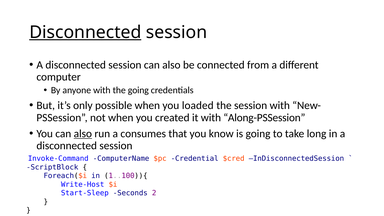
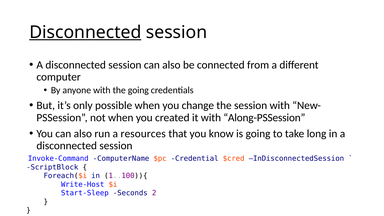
loaded: loaded -> change (198, 105)
also underline: present -> none (83, 134)
consumes: consumes -> resources (143, 134)
